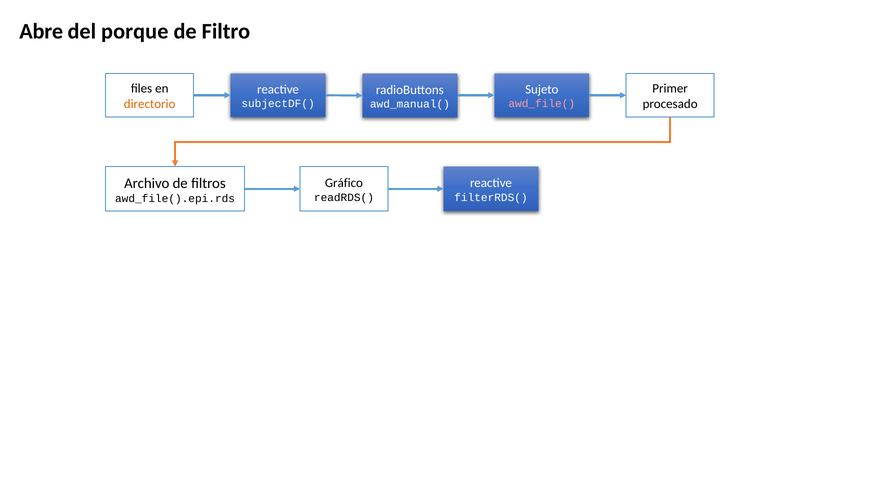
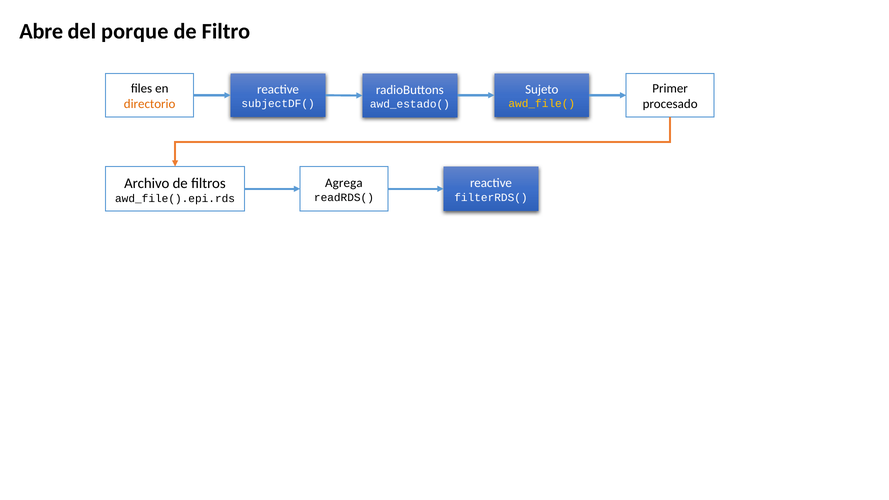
awd_file( colour: pink -> yellow (542, 104)
awd_manual(: awd_manual( -> awd_estado( (410, 104)
Gráfico: Gráfico -> Agrega (344, 183)
